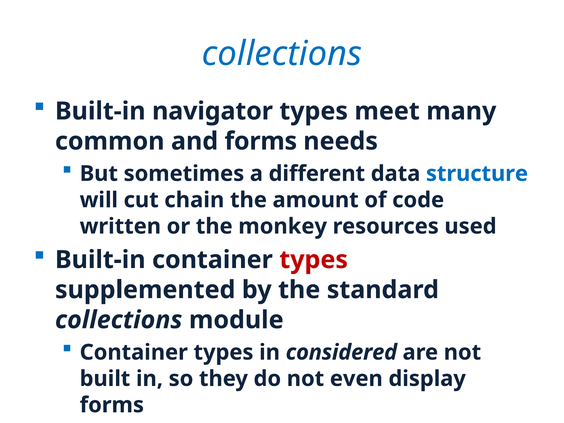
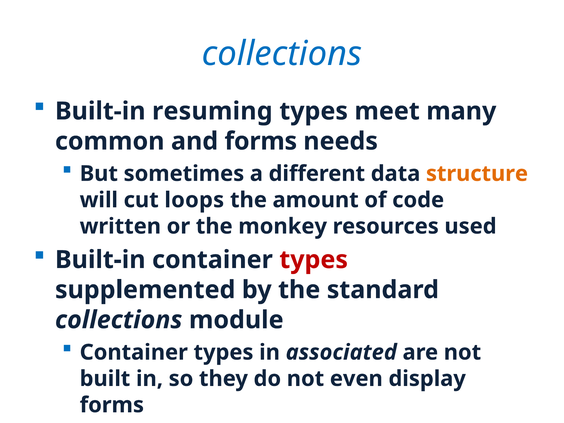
navigator: navigator -> resuming (212, 111)
structure colour: blue -> orange (477, 174)
chain: chain -> loops (194, 200)
considered: considered -> associated (341, 352)
